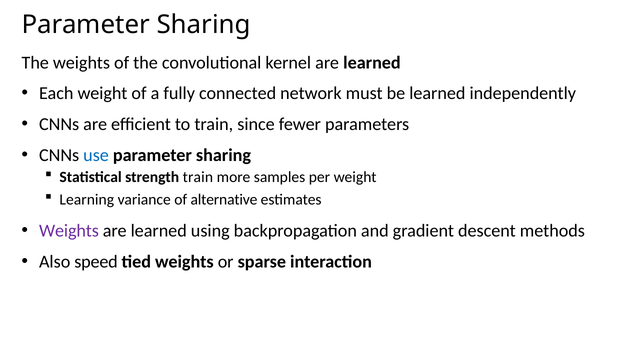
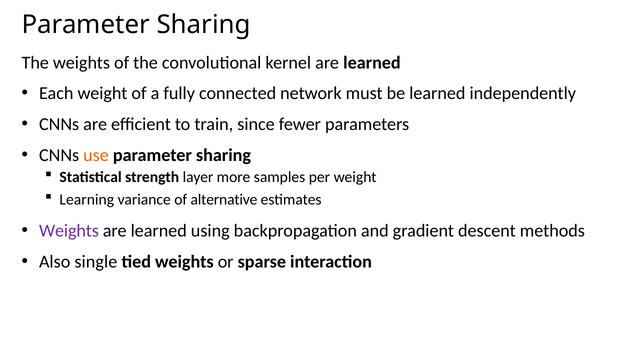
use colour: blue -> orange (96, 155)
strength train: train -> layer (198, 177)
speed: speed -> single (96, 262)
